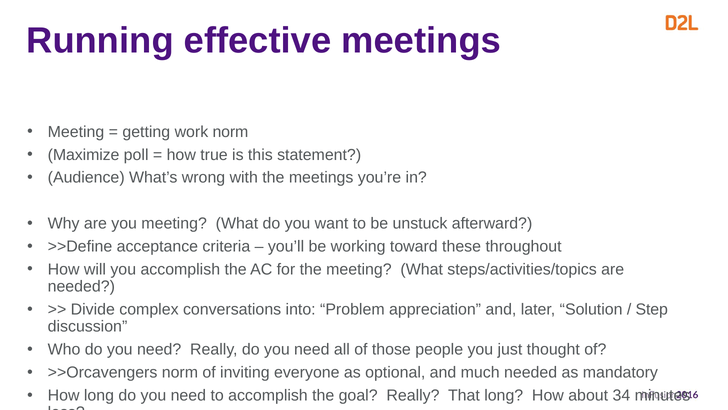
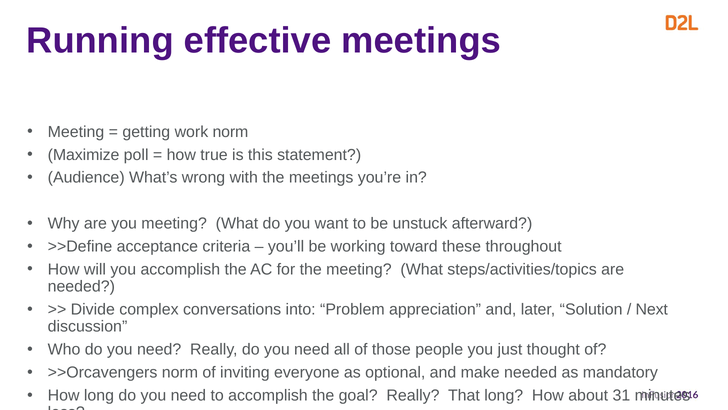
Step: Step -> Next (652, 309)
and much: much -> make (480, 372)
34: 34 -> 31 (621, 395)
